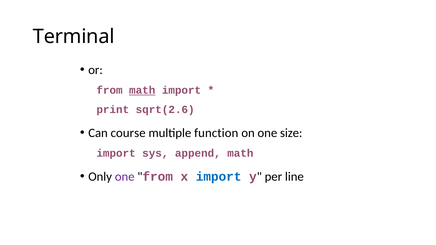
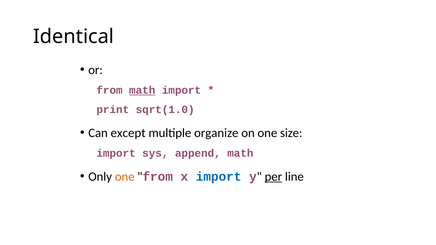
Terminal: Terminal -> Identical (74, 37)
sqrt(2.6: sqrt(2.6 -> sqrt(1.0 (165, 110)
course: course -> except (128, 133)
function: function -> organize (216, 133)
one colour: purple -> orange (125, 177)
per underline: none -> present (273, 177)
